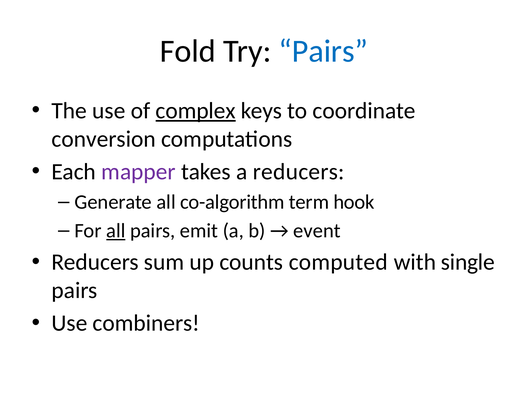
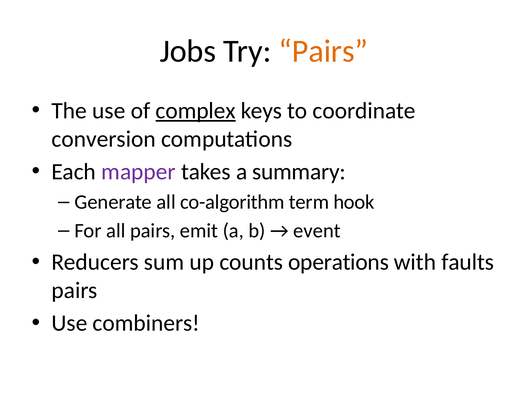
Fold: Fold -> Jobs (188, 51)
Pairs colour: blue -> orange (323, 51)
a reducers: reducers -> summary (299, 172)
all underline: present -> none (116, 231)
computed: computed -> operations (339, 262)
single: single -> faults (468, 262)
